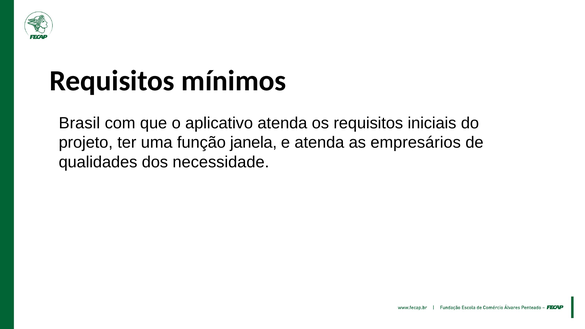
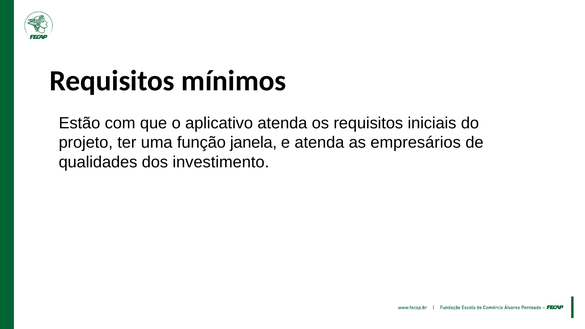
Brasil: Brasil -> Estão (79, 123)
necessidade: necessidade -> investimento (221, 162)
